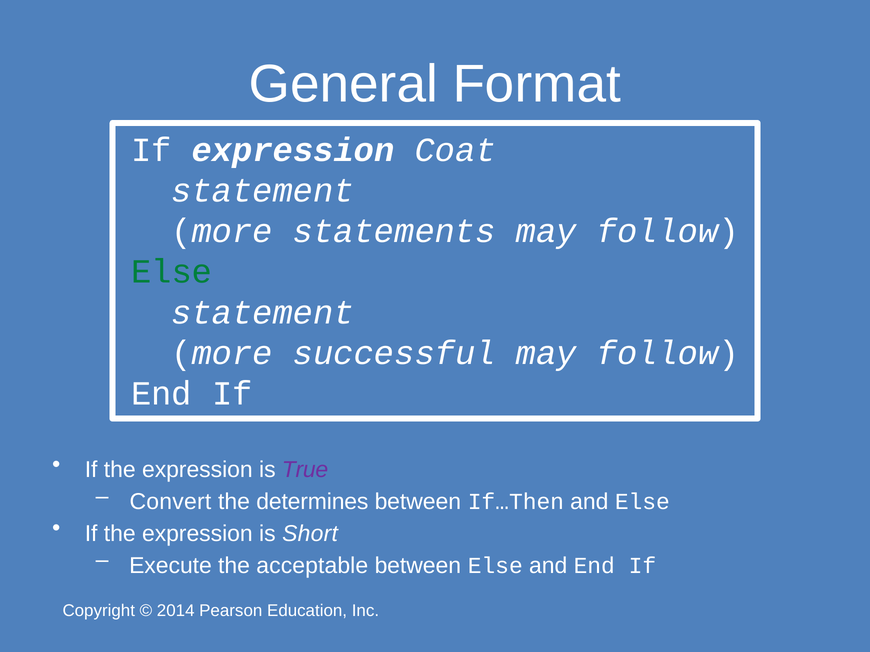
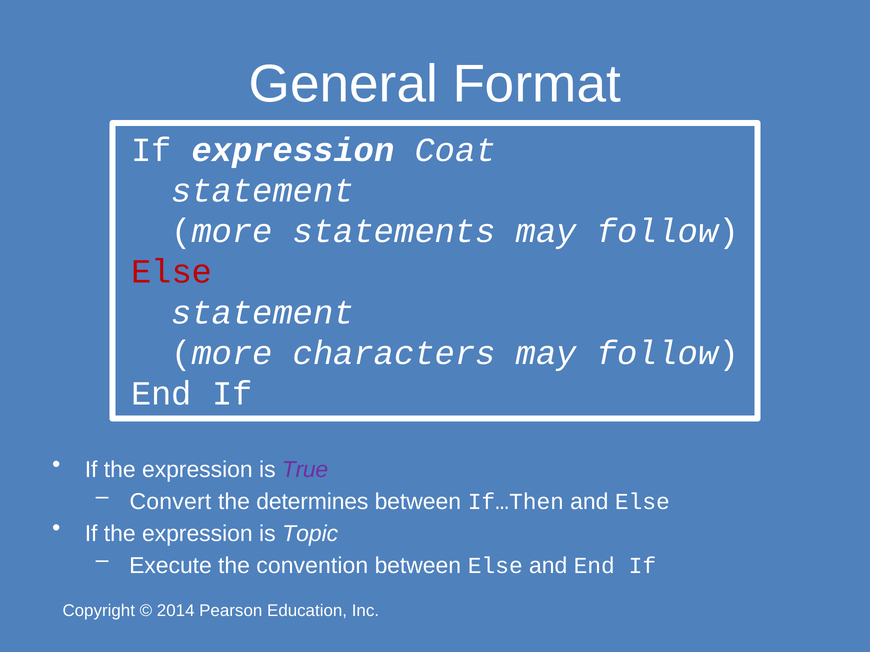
Else colour: green -> red (172, 272)
successful: successful -> characters (394, 353)
Short: Short -> Topic (310, 534)
acceptable: acceptable -> convention (312, 566)
